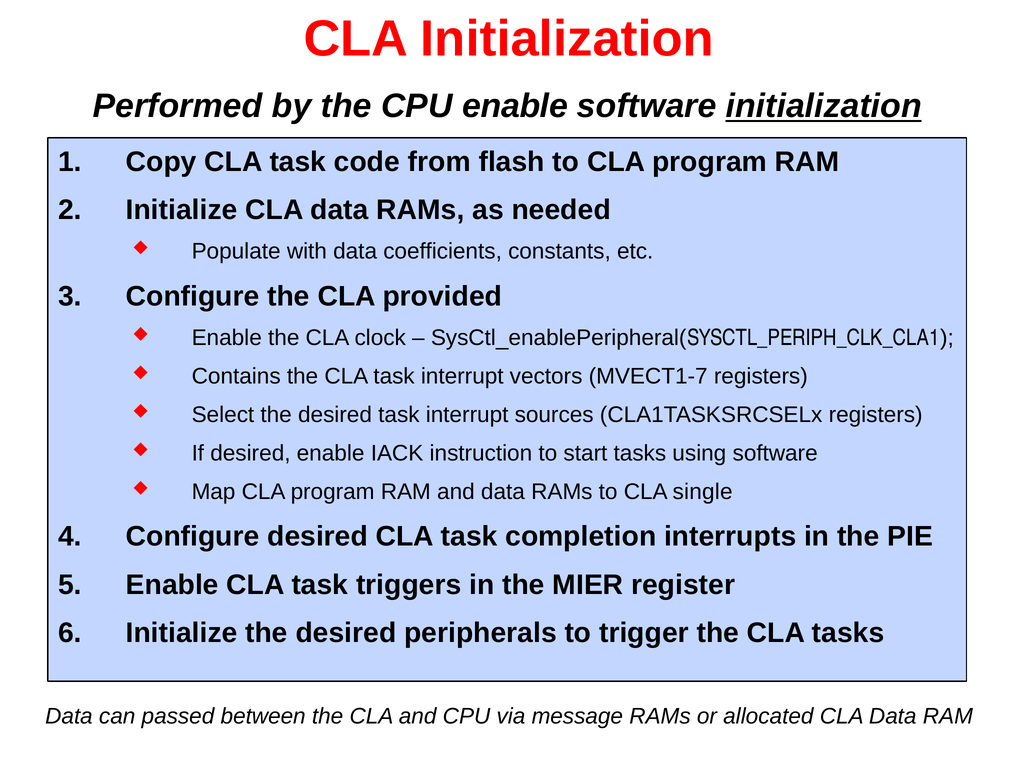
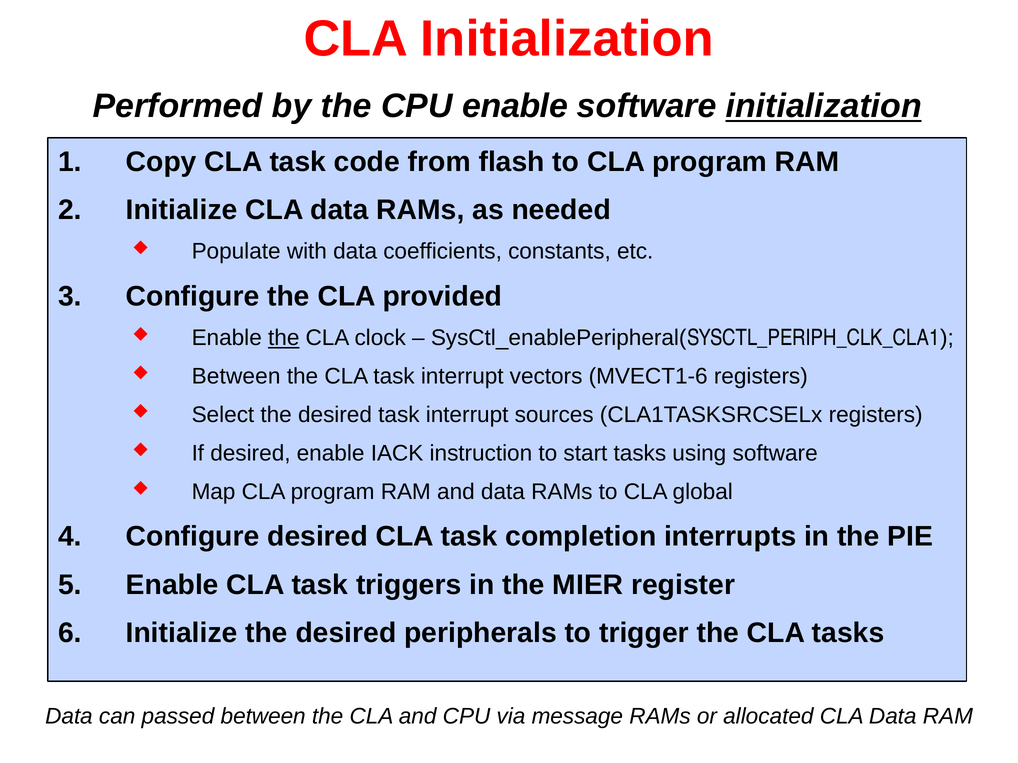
the underline: none -> present (284, 338)
Contains: Contains -> Between (236, 377)
MVECT1-7: MVECT1-7 -> MVECT1-6 (648, 377)
single: single -> global (703, 492)
